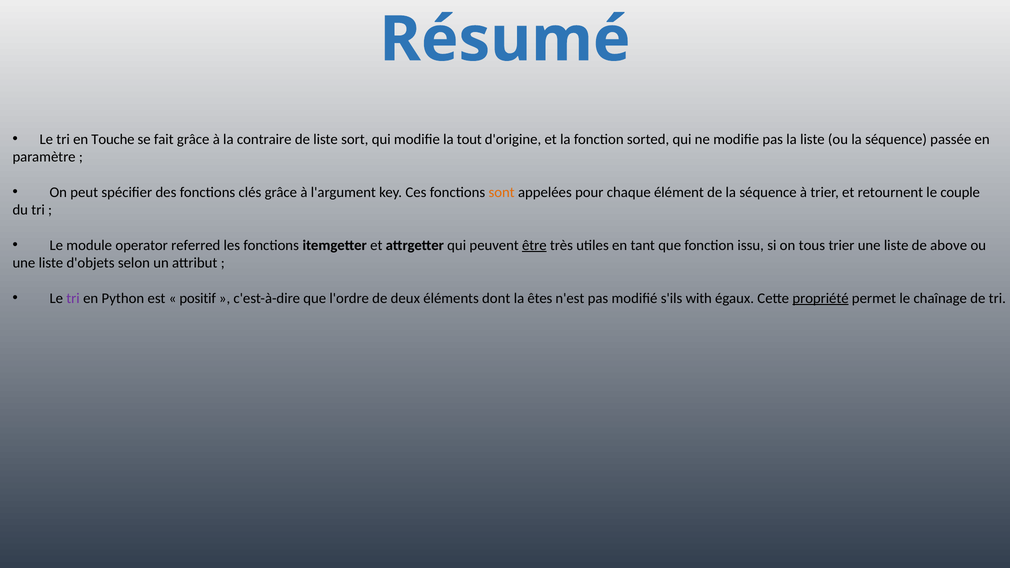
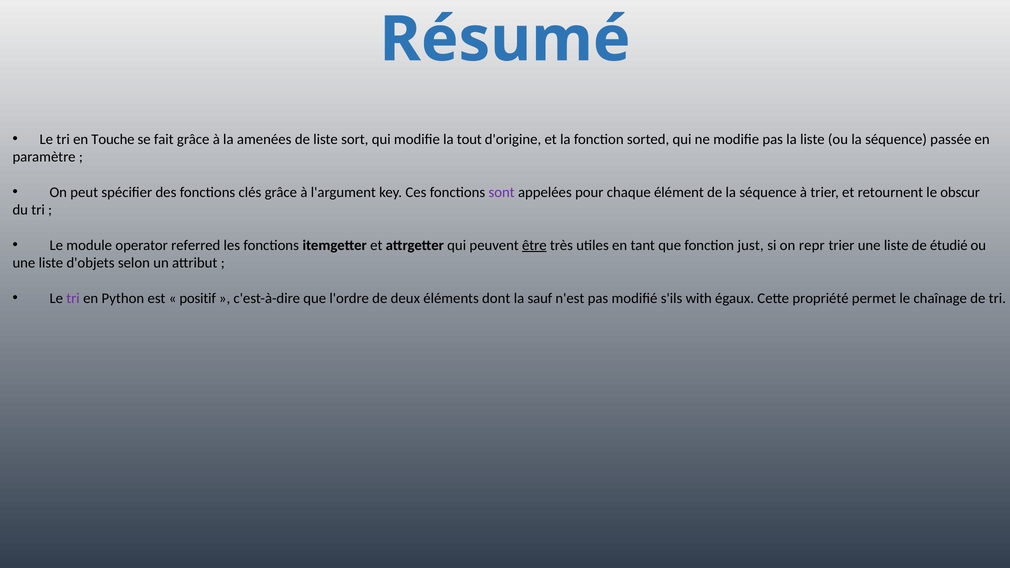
contraire: contraire -> amenées (264, 139)
sont colour: orange -> purple (502, 192)
couple: couple -> obscur (960, 192)
issu: issu -> just (751, 245)
tous: tous -> repr (812, 245)
above: above -> étudié (949, 245)
êtes: êtes -> sauf (540, 298)
propriété underline: present -> none (821, 298)
